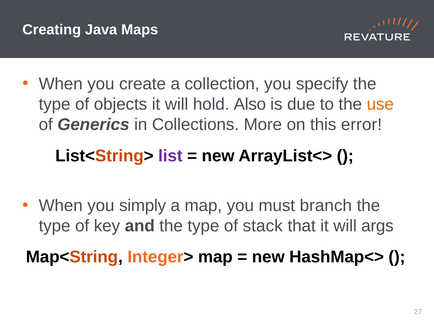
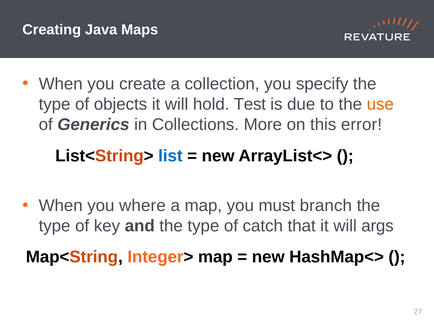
Also: Also -> Test (250, 104)
list colour: purple -> blue (170, 156)
simply: simply -> where (142, 205)
stack: stack -> catch (263, 226)
